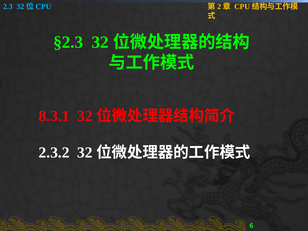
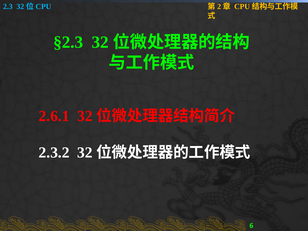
8.3.1: 8.3.1 -> 2.6.1 (54, 116)
